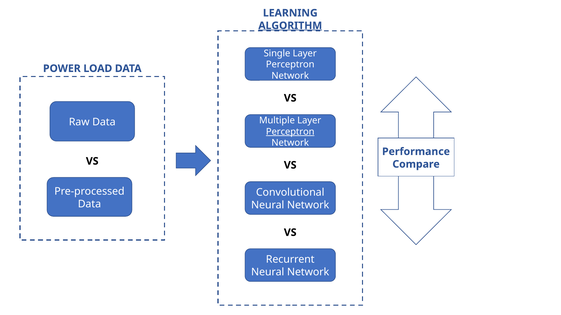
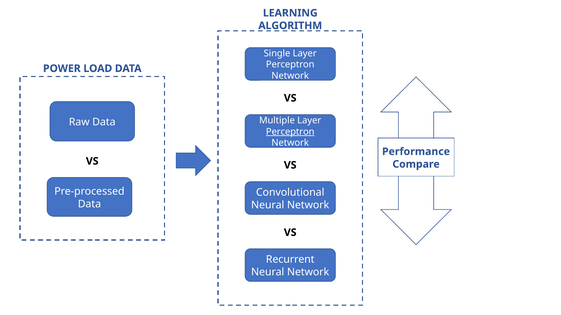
ALGORITHM underline: present -> none (290, 26)
